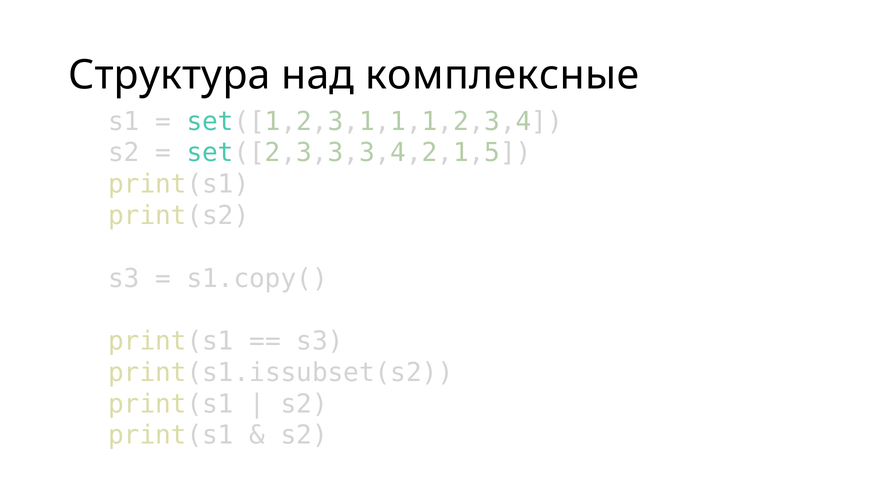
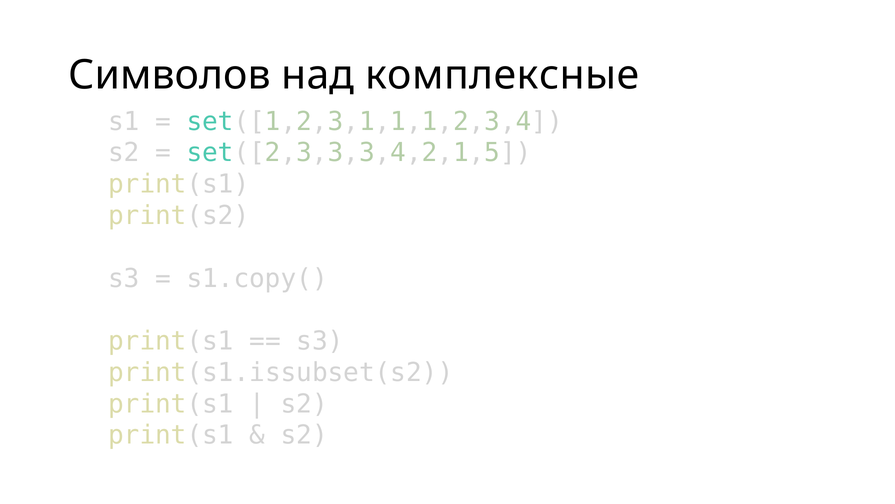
Структура: Структура -> Символов (169, 75)
